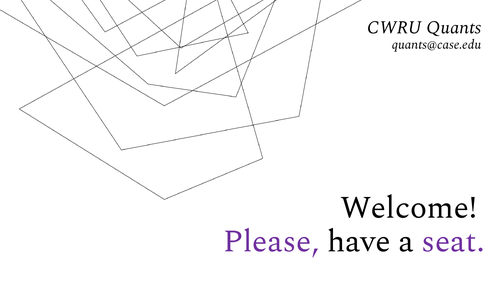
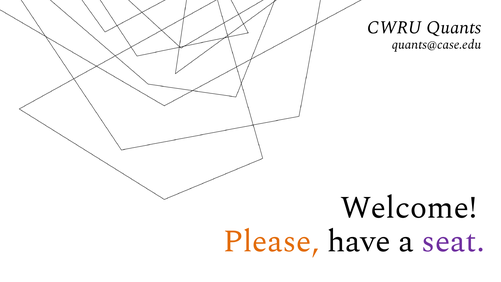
Please colour: purple -> orange (271, 241)
